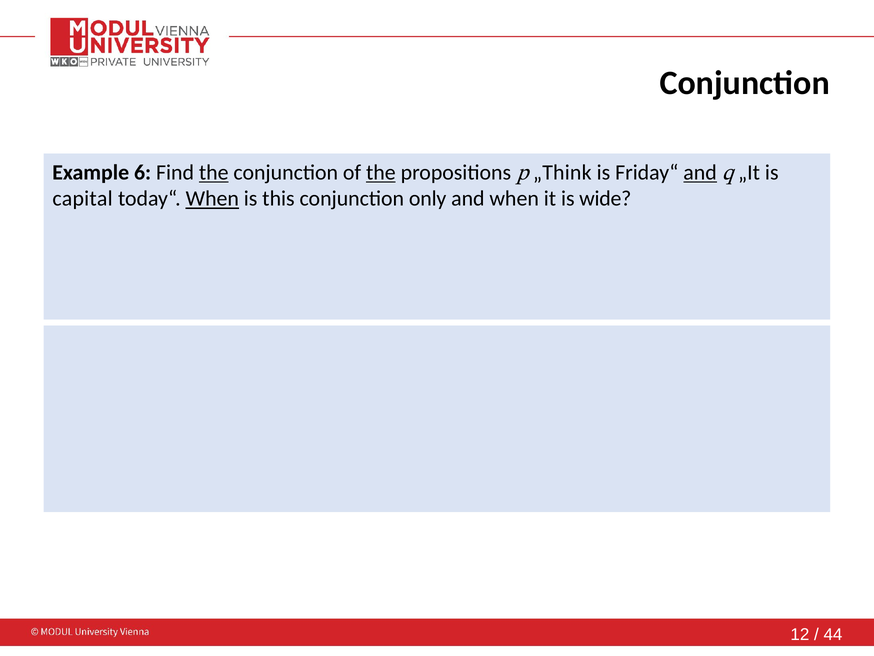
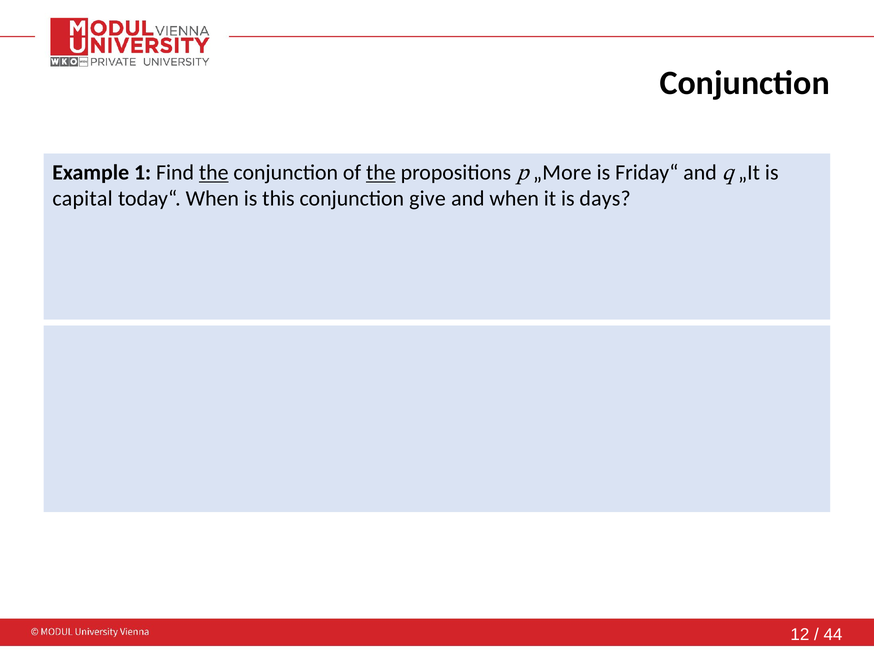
6: 6 -> 1 (143, 172)
„Think: „Think -> „More (562, 172)
and underline: present -> none (700, 172)
When underline: present -> none (212, 199)
only: only -> give (427, 199)
wide: wide -> days (605, 199)
